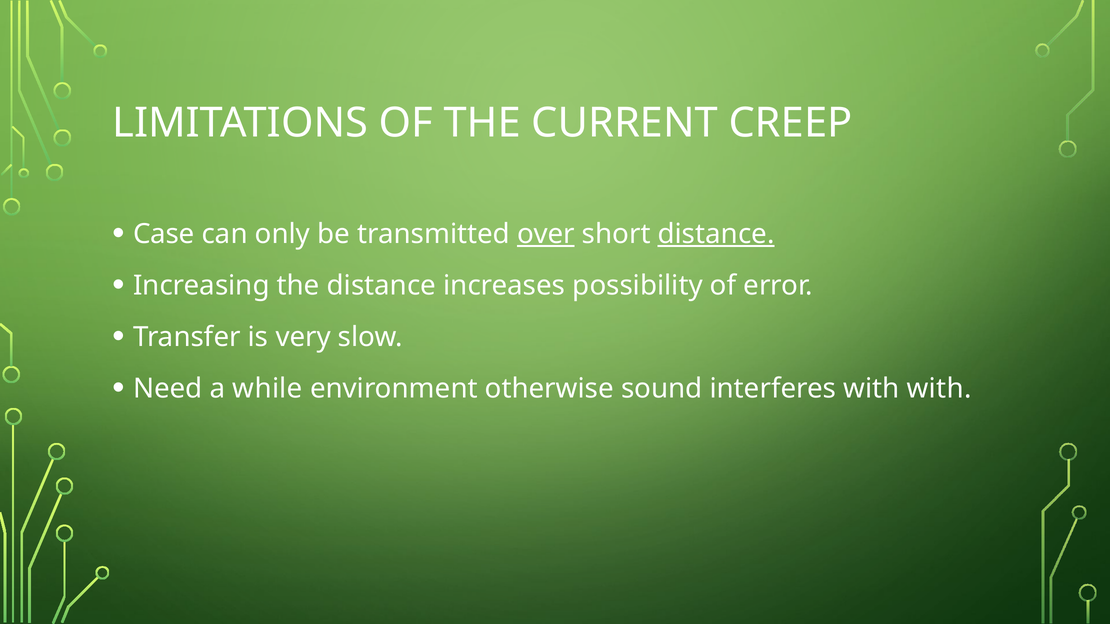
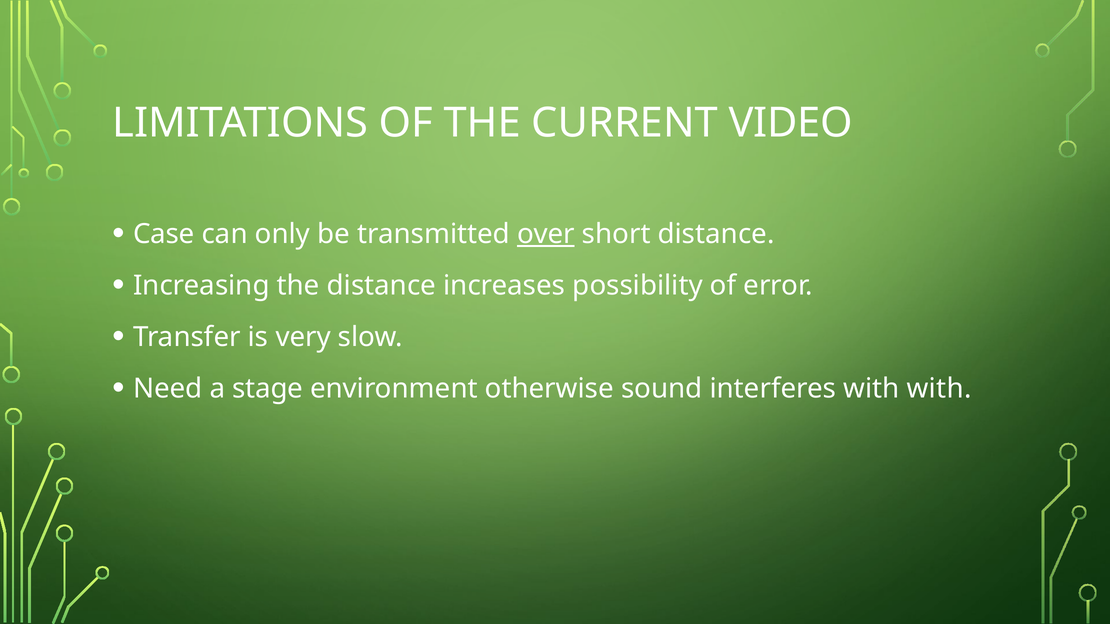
CREEP: CREEP -> VIDEO (791, 123)
distance underline: present -> none (716, 234)
while: while -> stage (268, 389)
